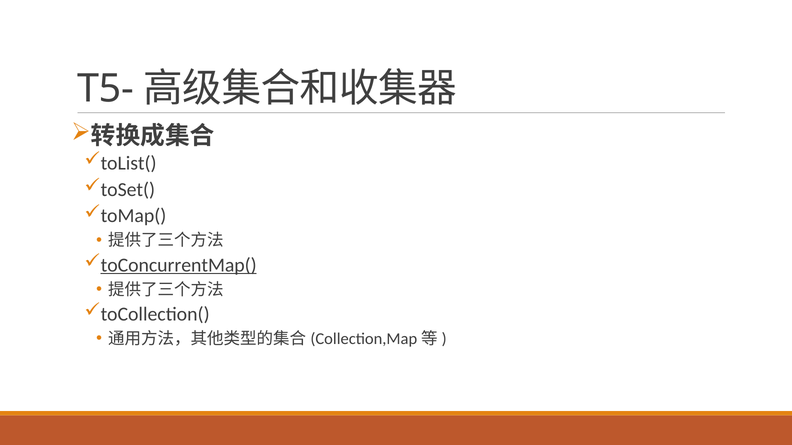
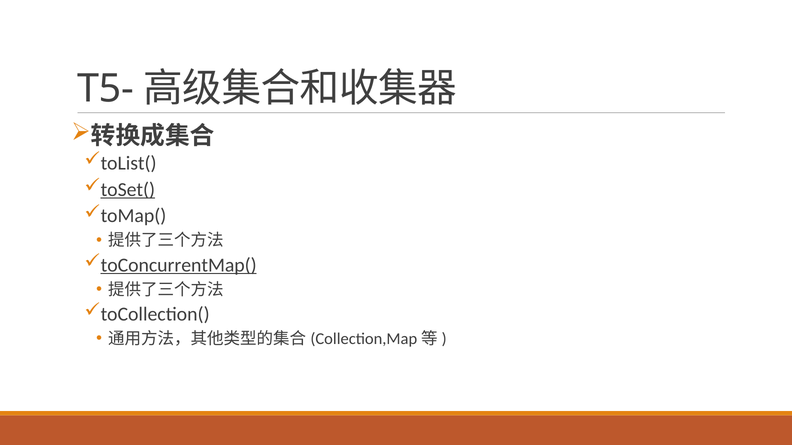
toSet( underline: none -> present (128, 190)
